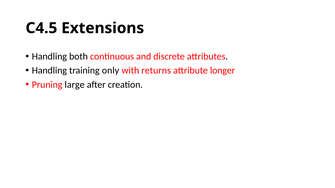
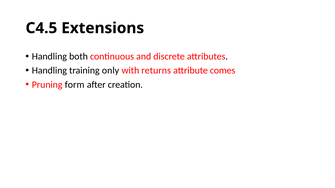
longer: longer -> comes (223, 71)
large: large -> form (75, 85)
